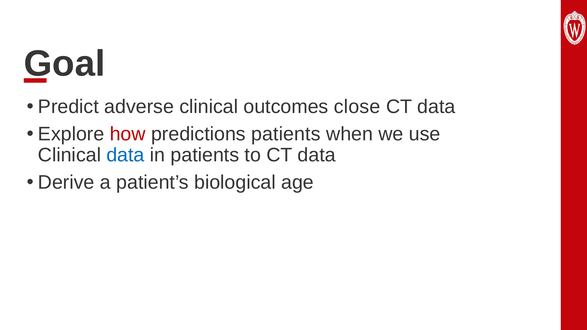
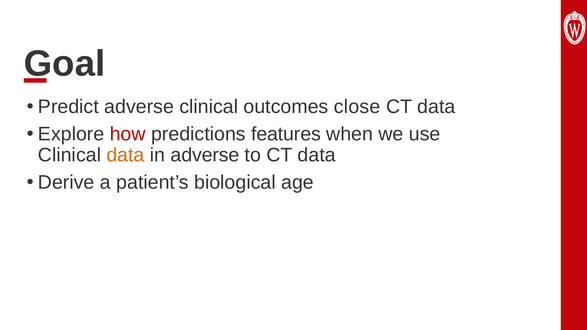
predictions patients: patients -> features (286, 134)
data colour: blue -> orange (125, 155)
in patients: patients -> adverse (205, 155)
